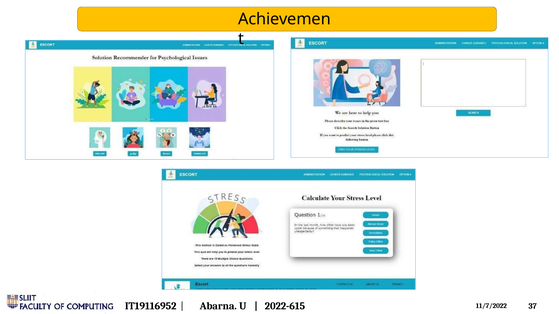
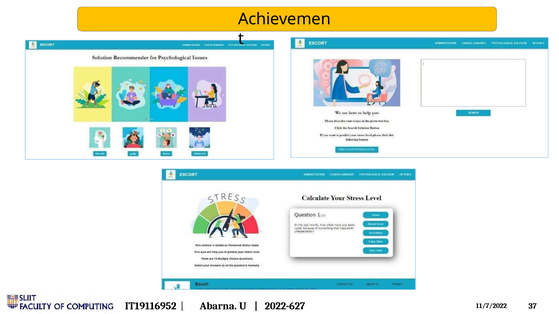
2022-615: 2022-615 -> 2022-627 (285, 307)
